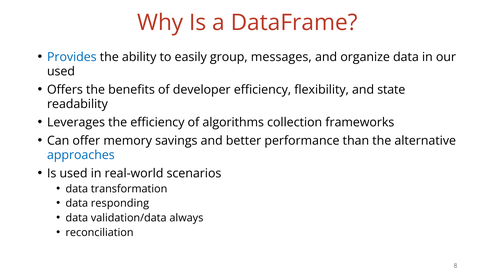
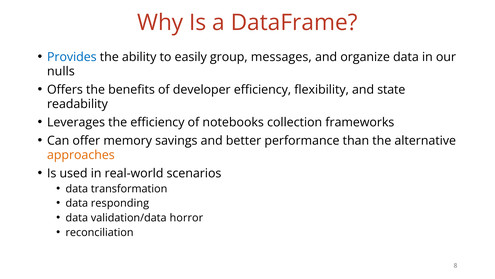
used: used -> nulls (61, 71)
algorithms: algorithms -> notebooks (233, 122)
approaches colour: blue -> orange (81, 155)
always: always -> horror (186, 217)
